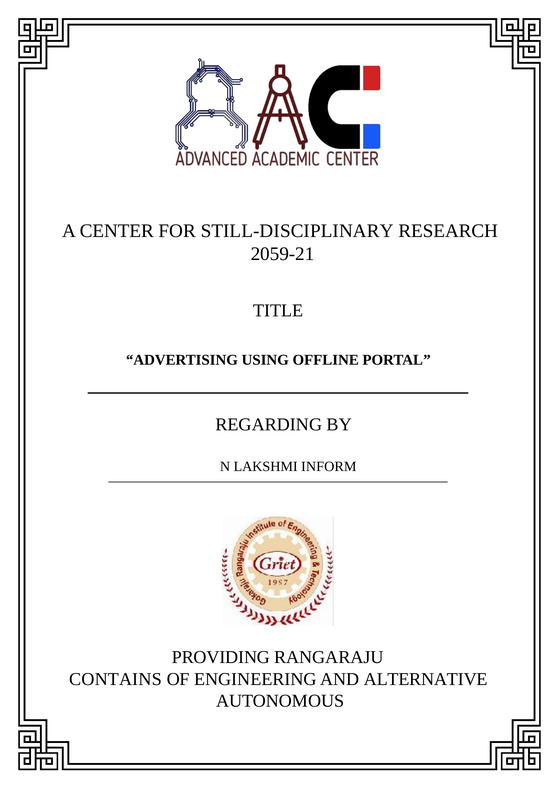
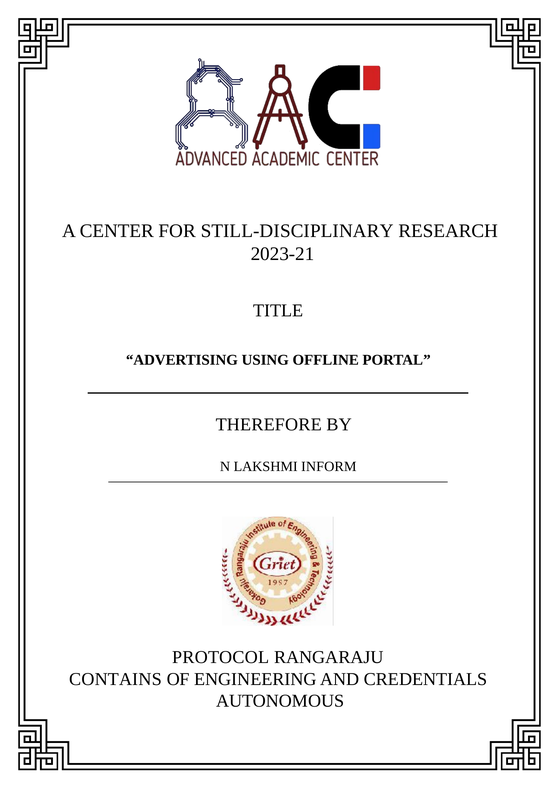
2059-21: 2059-21 -> 2023-21 (283, 254)
REGARDING: REGARDING -> THEREFORE (269, 425)
PROVIDING: PROVIDING -> PROTOCOL (221, 658)
ALTERNATIVE: ALTERNATIVE -> CREDENTIALS (426, 680)
